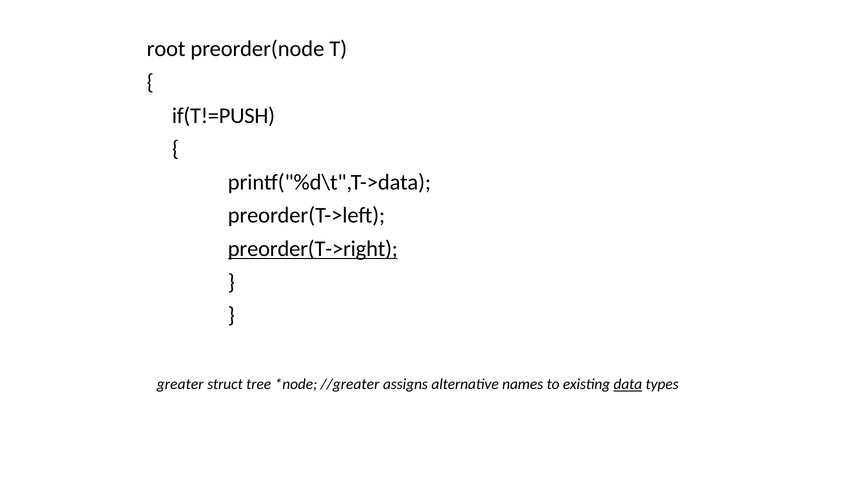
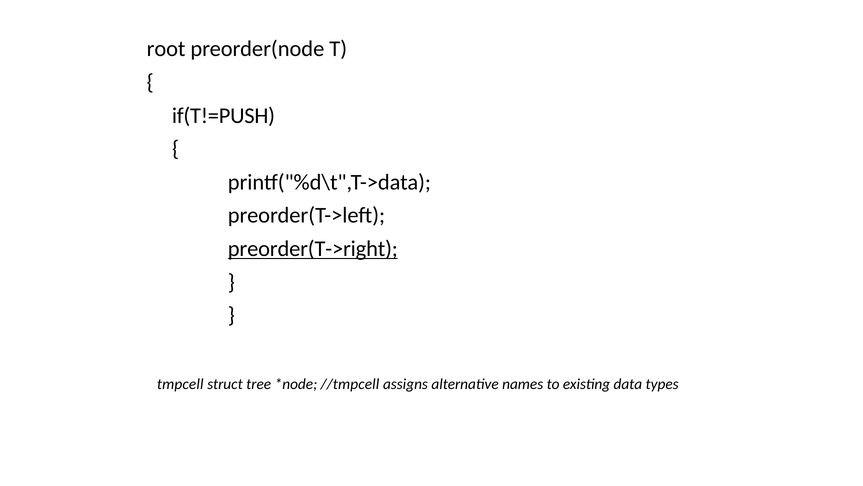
greater: greater -> tmpcell (180, 384)
//greater: //greater -> //tmpcell (350, 384)
data underline: present -> none (628, 384)
